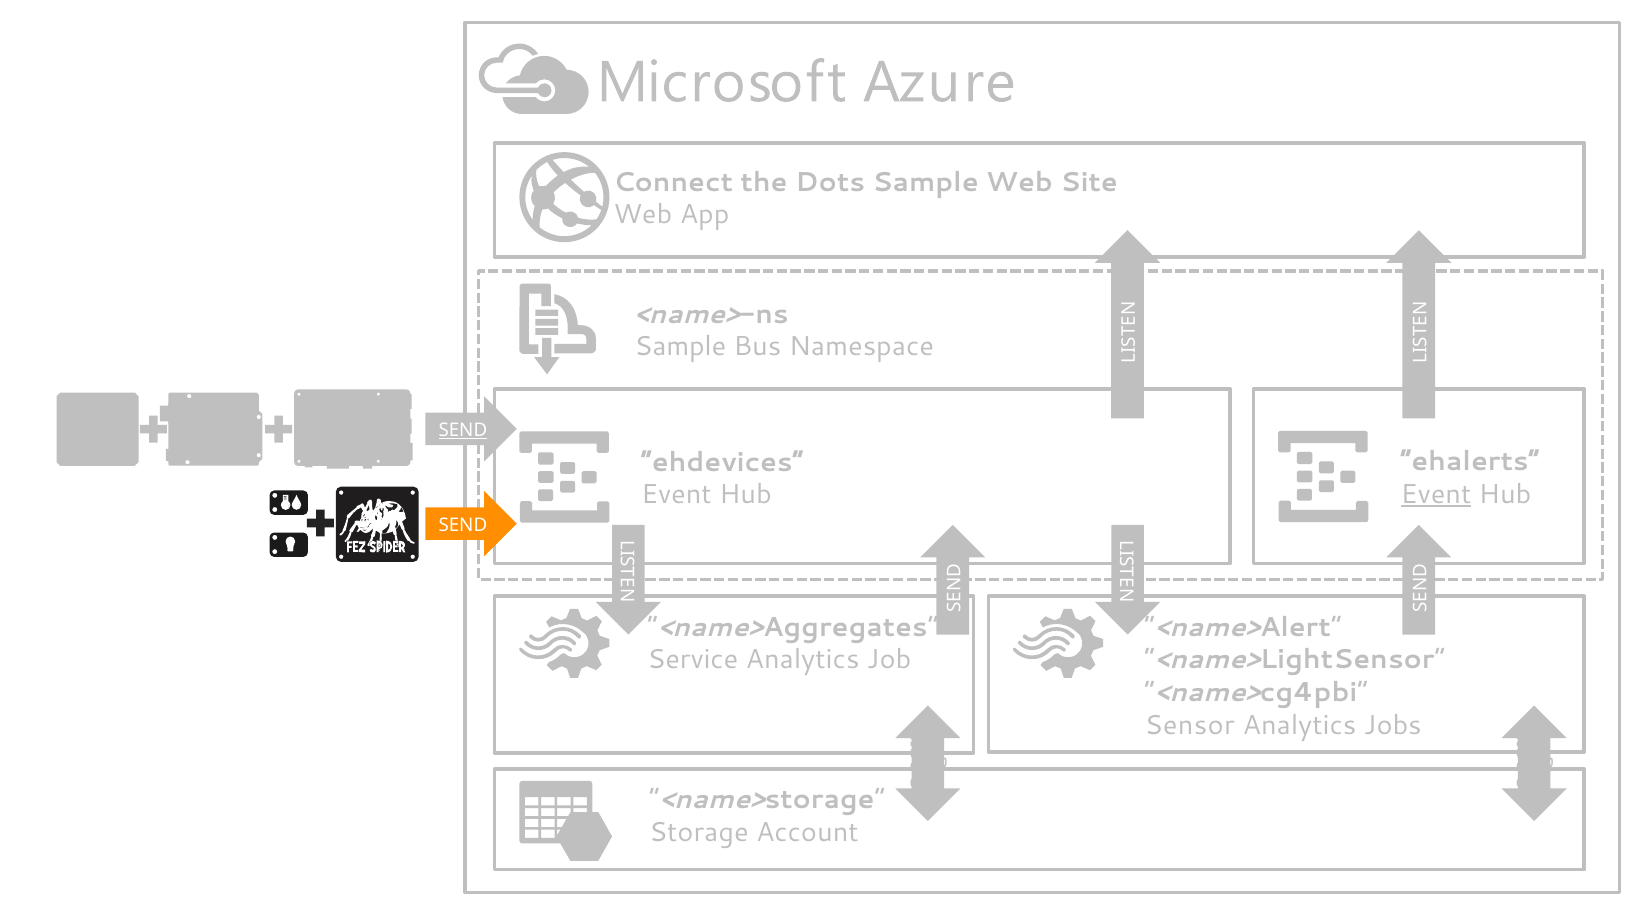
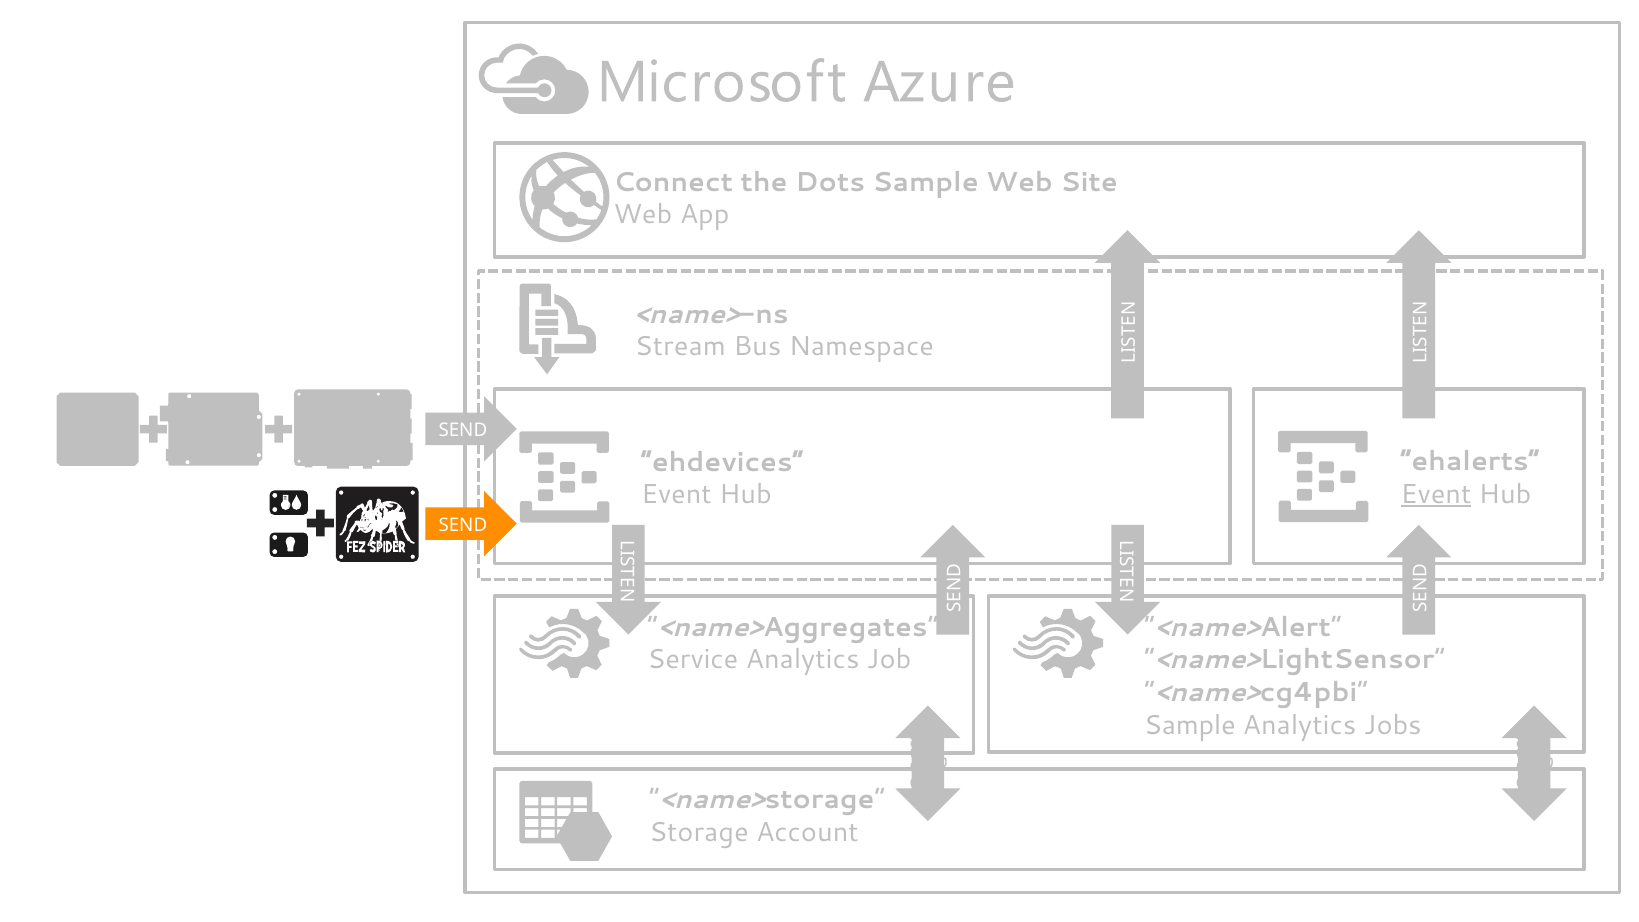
Sample: Sample -> Stream (680, 347)
SEND underline: present -> none (463, 430)
Sensor: Sensor -> Sample (1190, 725)
